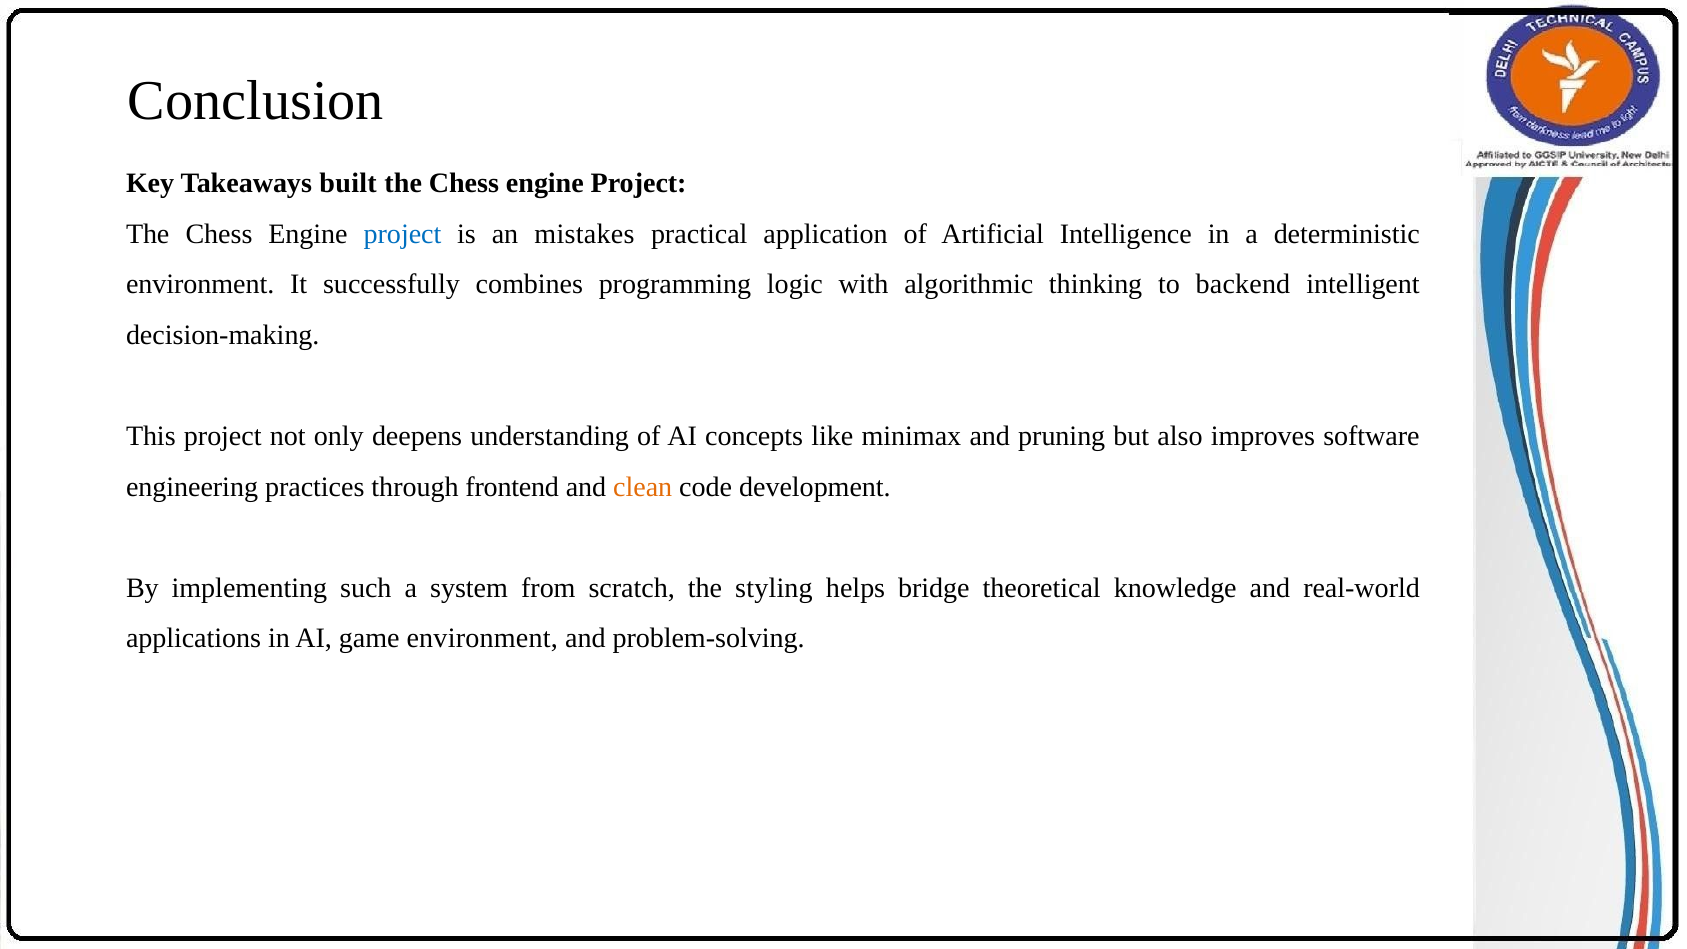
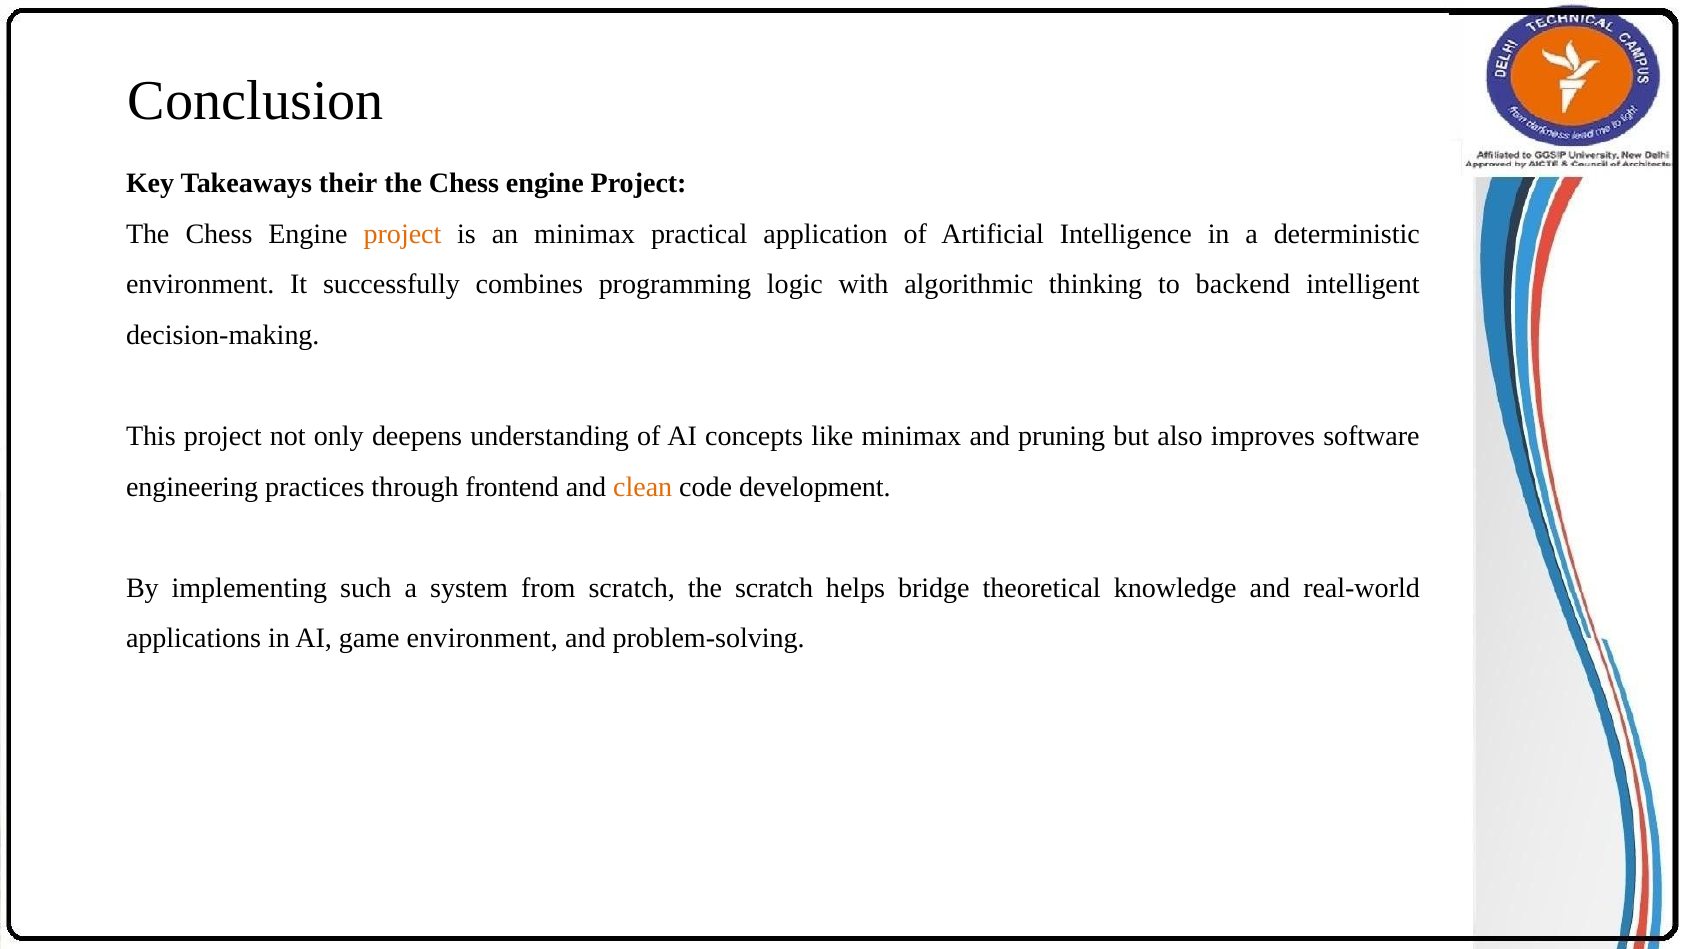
built: built -> their (348, 184)
project colour: blue -> orange (403, 234)
an mistakes: mistakes -> minimax (585, 234)
the styling: styling -> scratch (774, 588)
